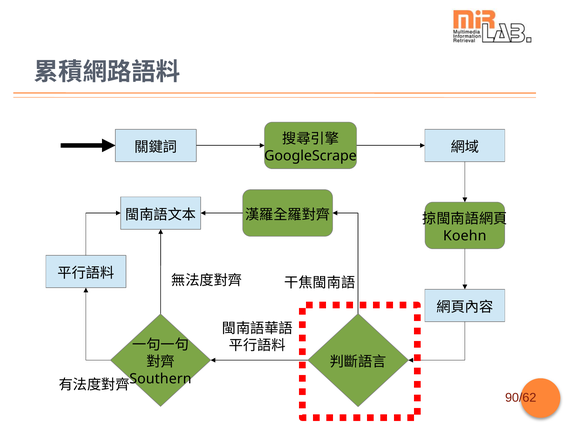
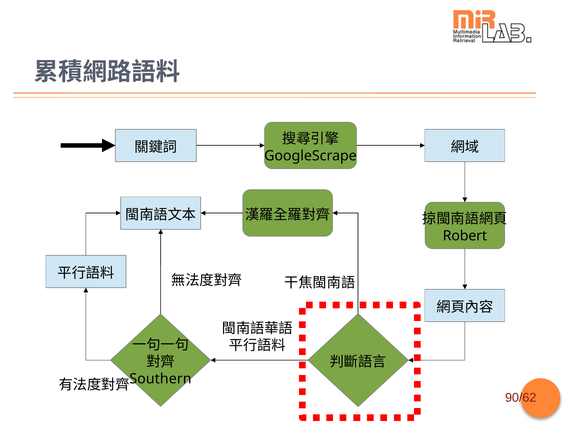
Koehn: Koehn -> Robert (465, 236)
